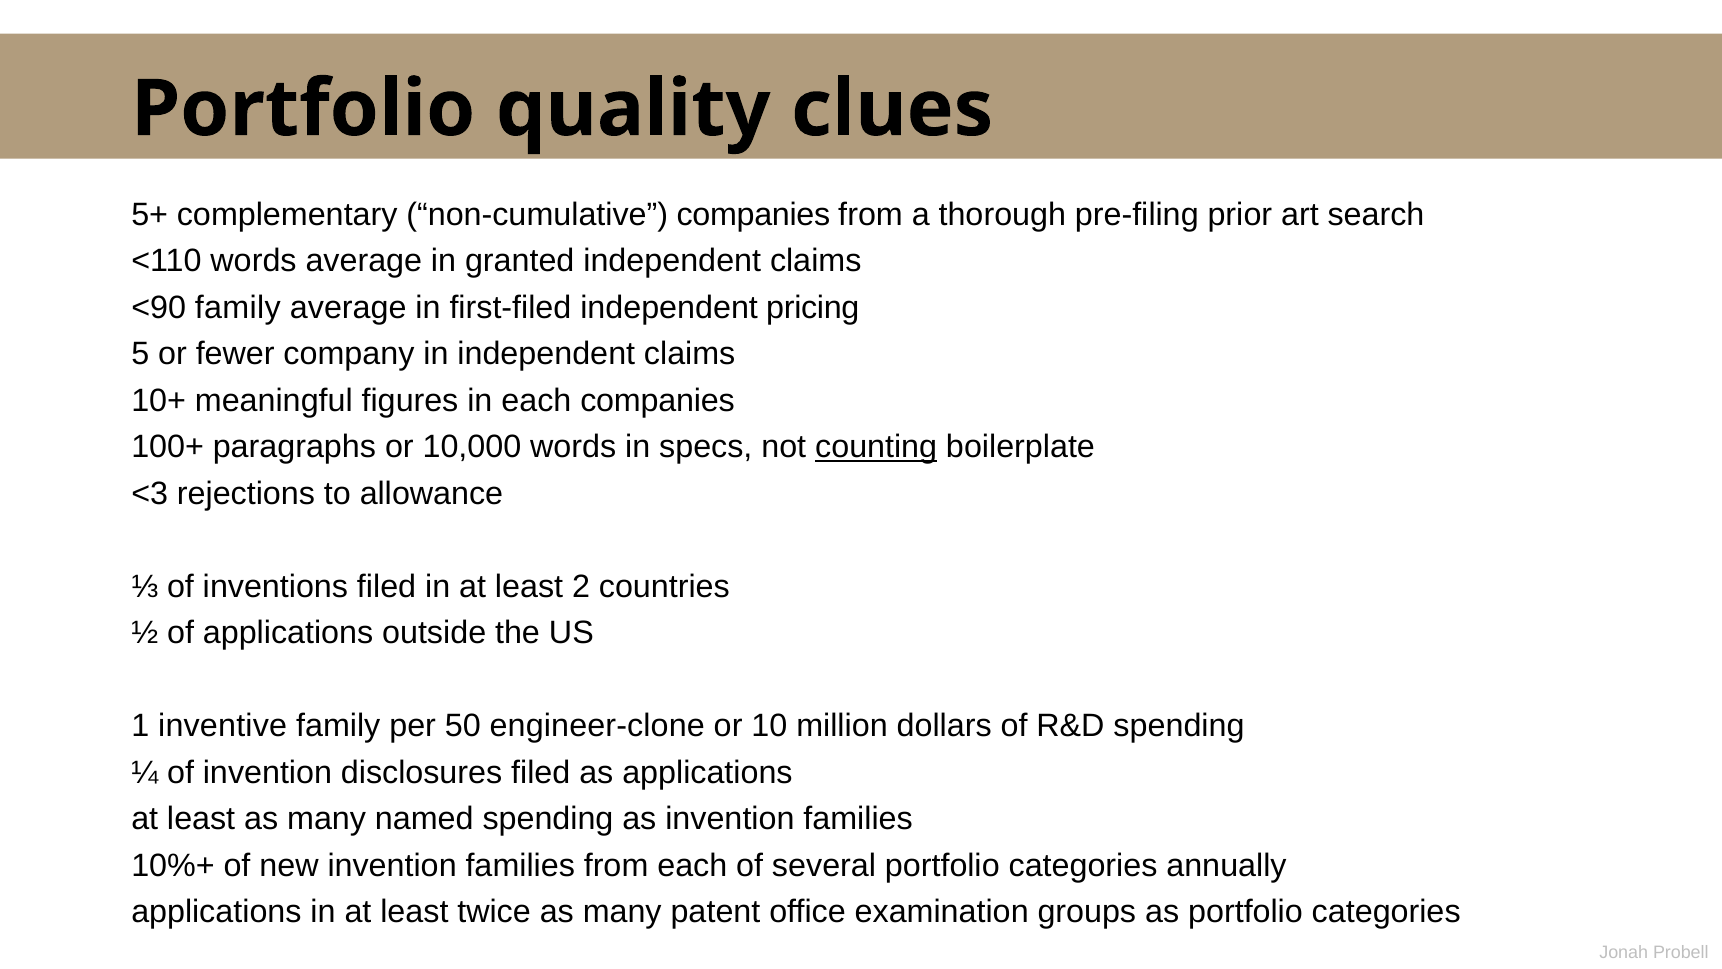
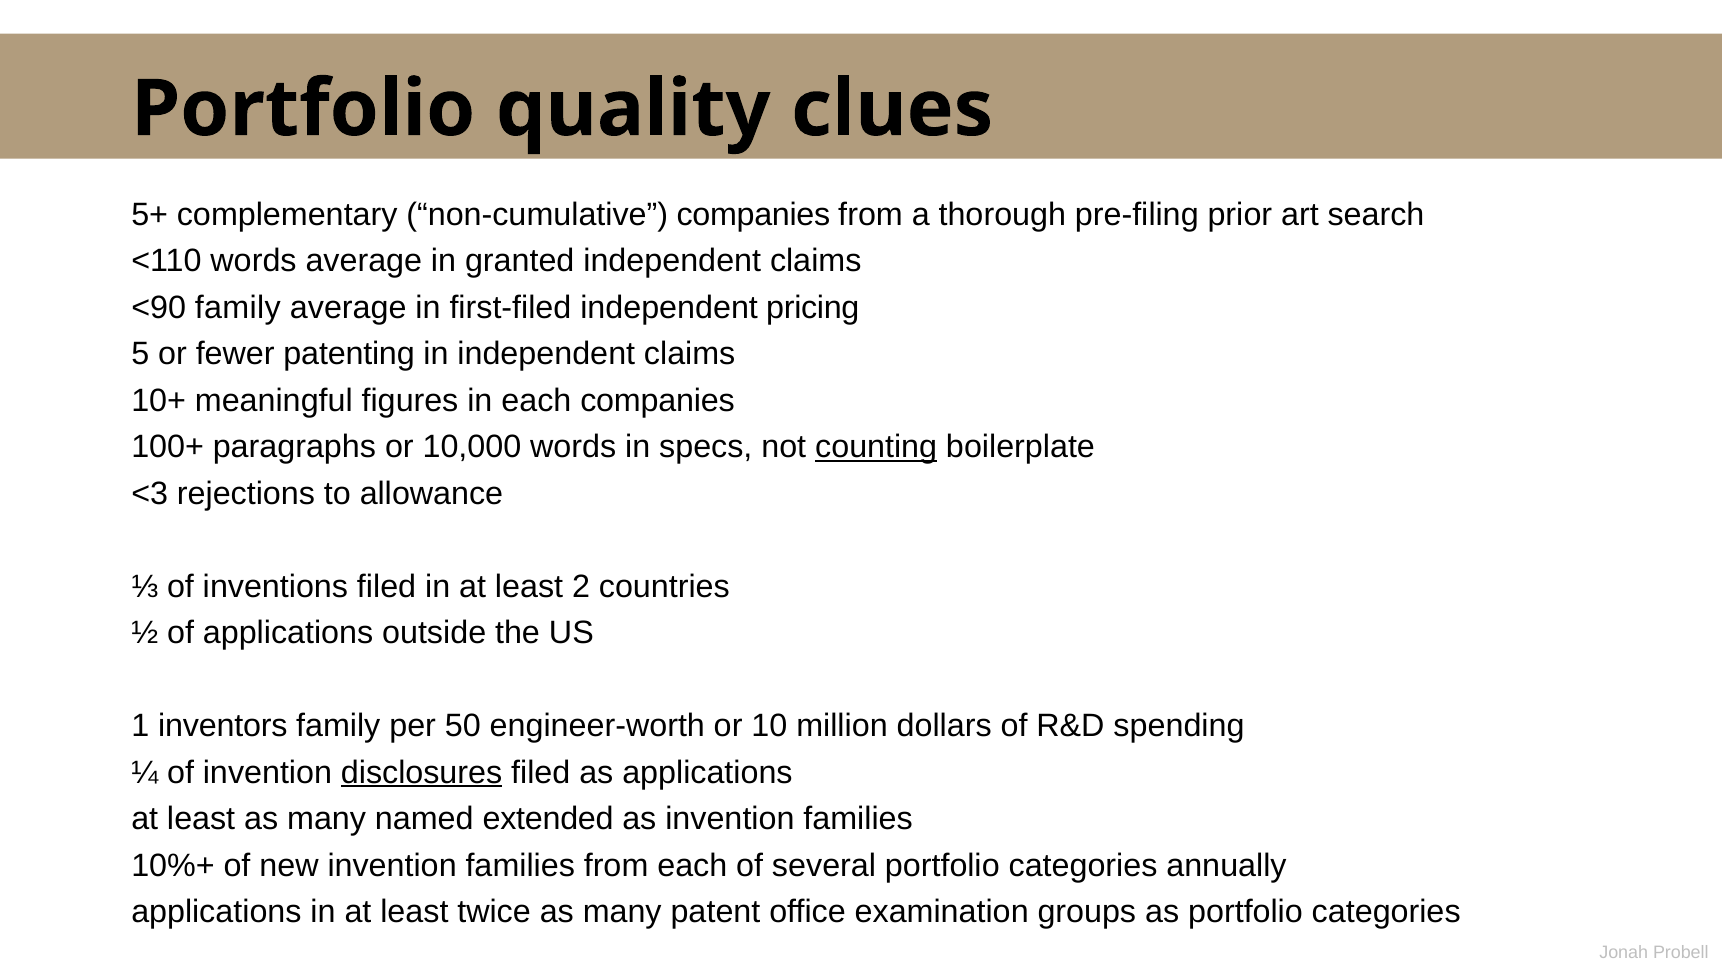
company: company -> patenting (349, 354)
inventive: inventive -> inventors (223, 726)
engineer-clone: engineer-clone -> engineer-worth (597, 726)
disclosures underline: none -> present (422, 772)
named spending: spending -> extended (548, 819)
